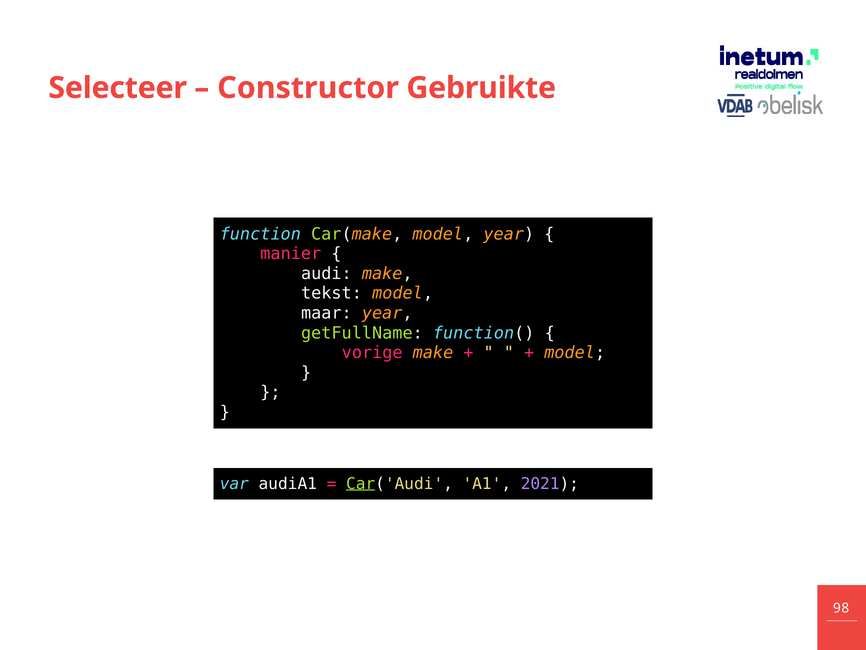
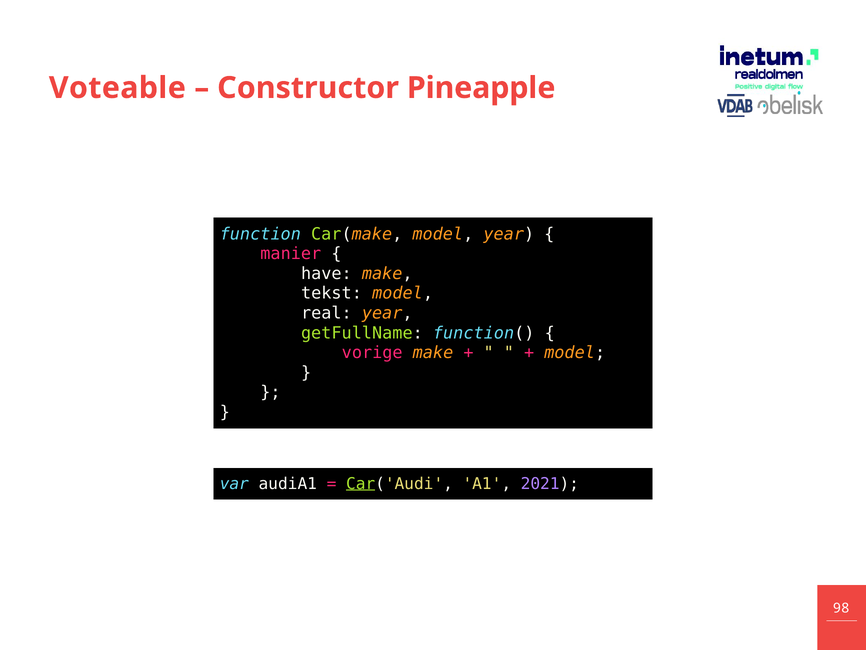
Selecteer: Selecteer -> Voteable (117, 88)
Gebruikte: Gebruikte -> Pineapple (481, 88)
audi: audi -> have (326, 273)
maar: maar -> real (326, 313)
